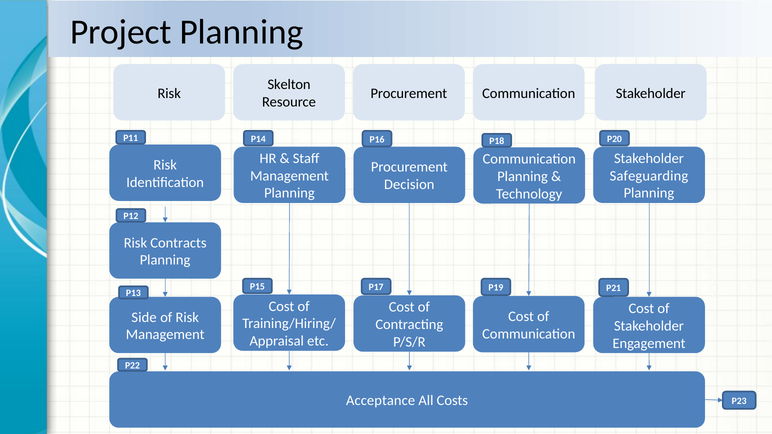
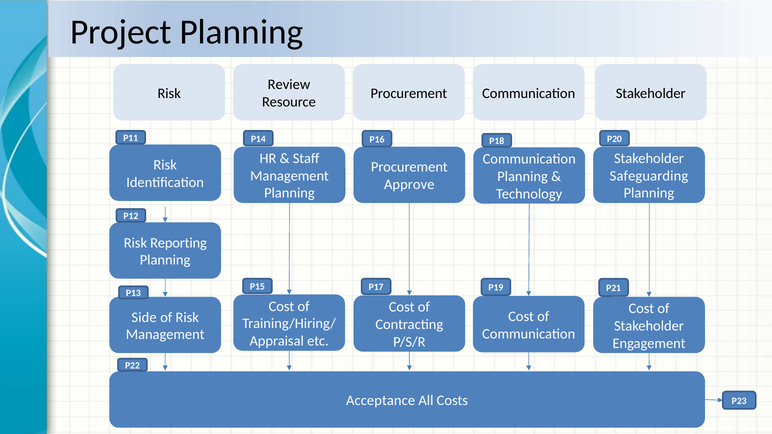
Skelton: Skelton -> Review (289, 85)
Decision: Decision -> Approve (409, 185)
Contracts: Contracts -> Reporting (179, 243)
